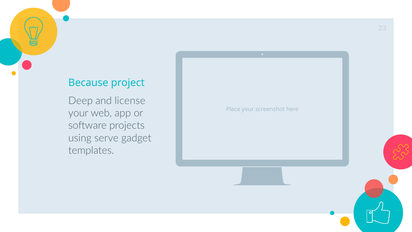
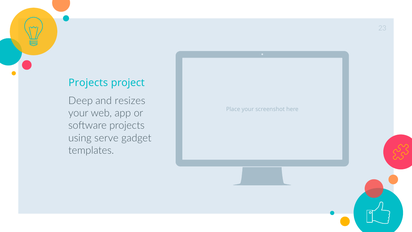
Because: Because -> Projects (88, 83)
license: license -> resizes (130, 101)
